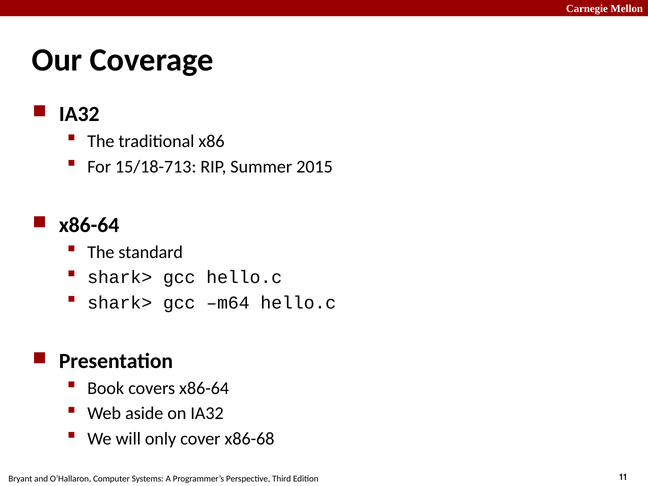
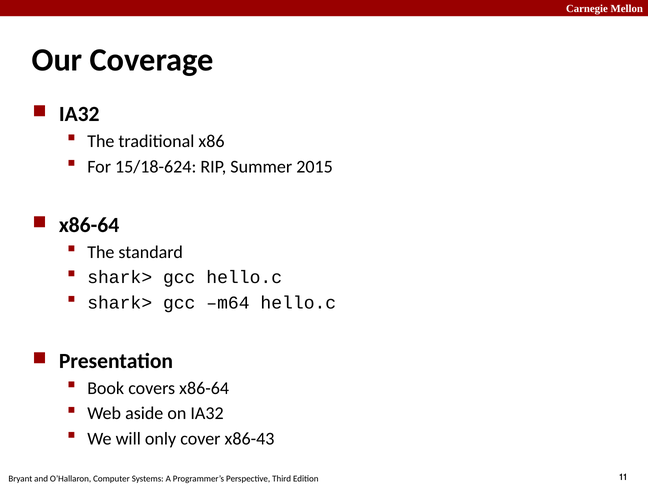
15/18-713: 15/18-713 -> 15/18-624 (156, 167)
x86-68: x86-68 -> x86-43 (249, 439)
